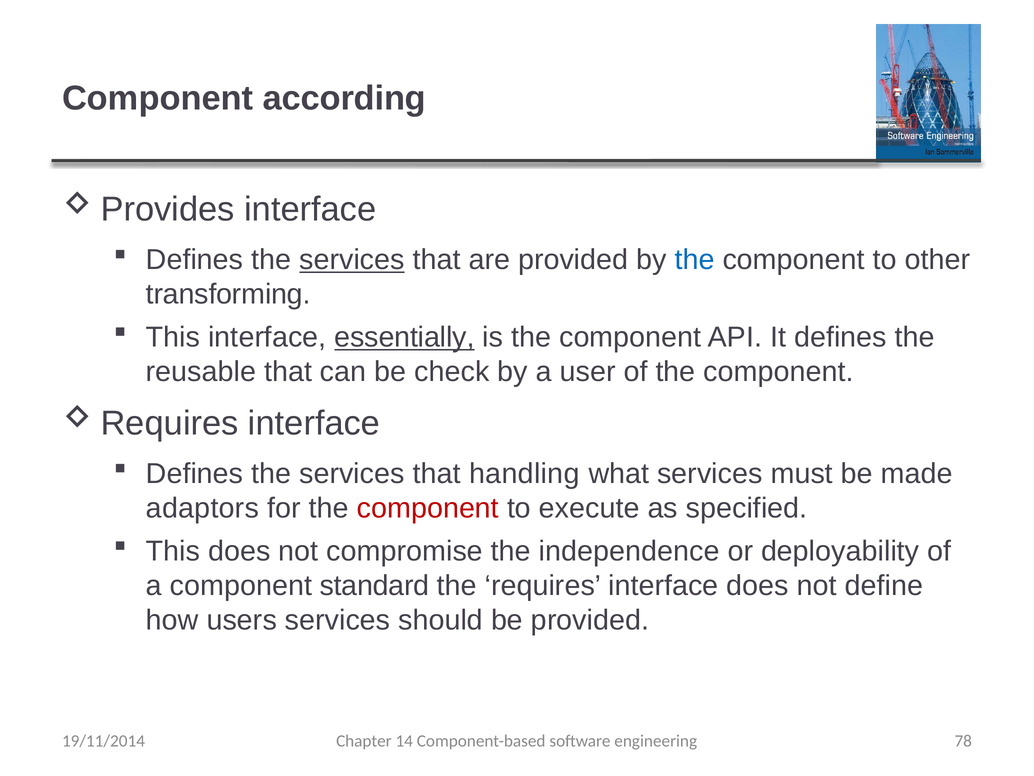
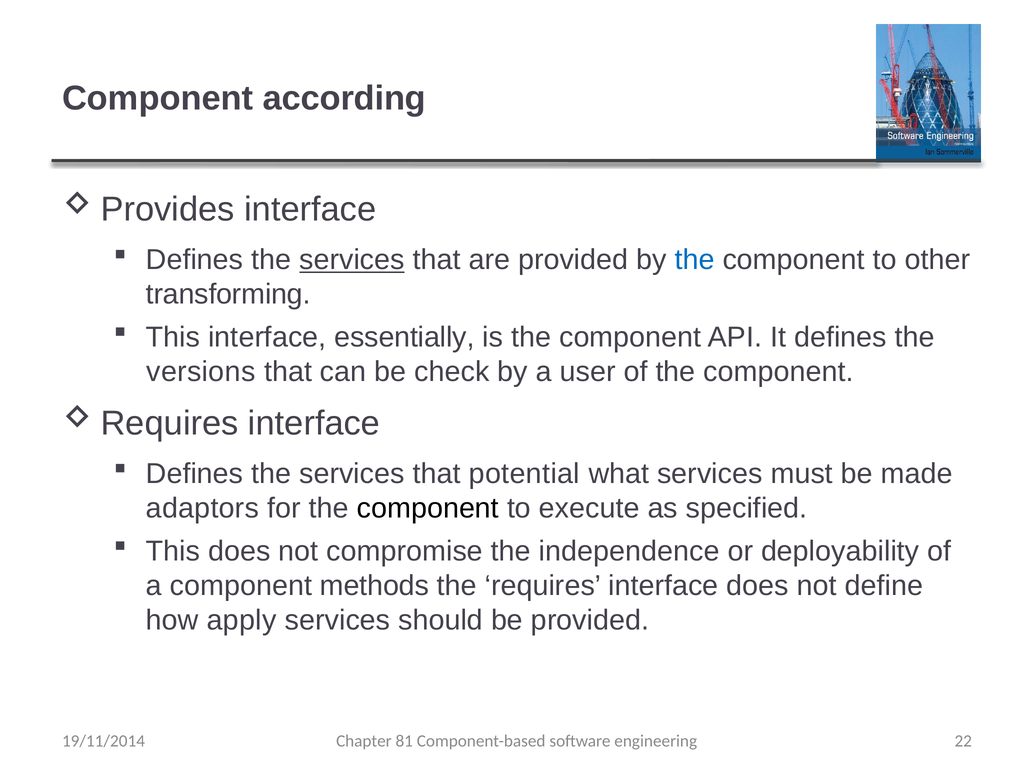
essentially underline: present -> none (404, 337)
reusable: reusable -> versions (201, 372)
handling: handling -> potential (524, 473)
component colour: red -> black (428, 508)
standard: standard -> methods (374, 585)
users: users -> apply (242, 620)
14: 14 -> 81 (404, 740)
78: 78 -> 22 (963, 740)
